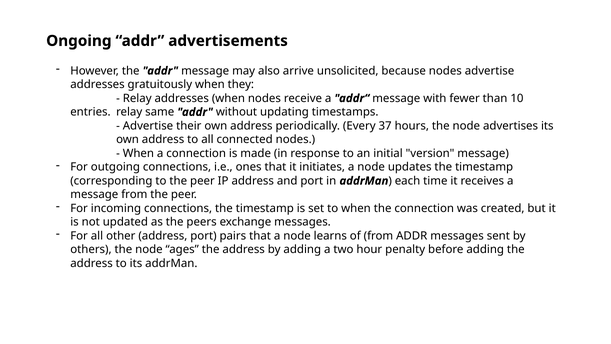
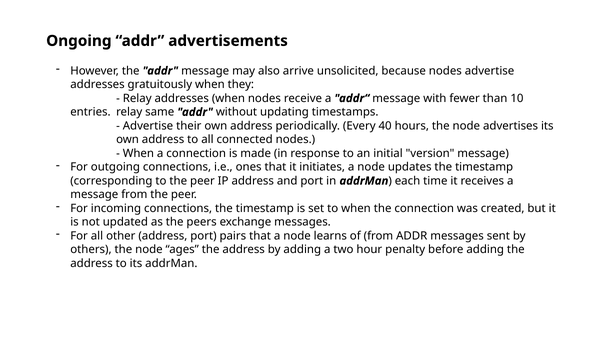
37: 37 -> 40 (385, 126)
